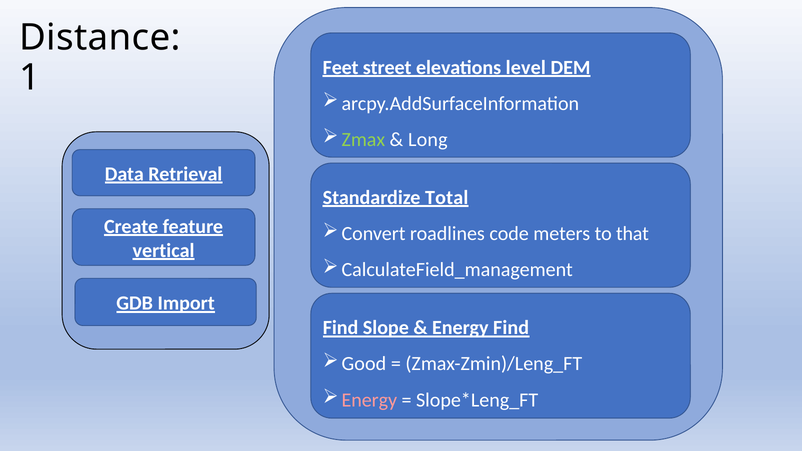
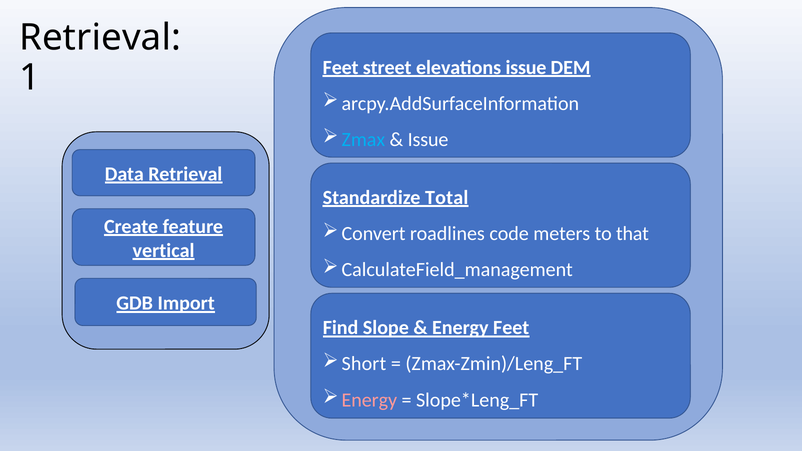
Distance: Distance -> Retrieval (100, 38)
elevations level: level -> issue (526, 67)
Zmax colour: light green -> light blue (363, 140)
Long: Long -> Issue (428, 140)
Energy Find: Find -> Feet (511, 328)
Good: Good -> Short (364, 364)
